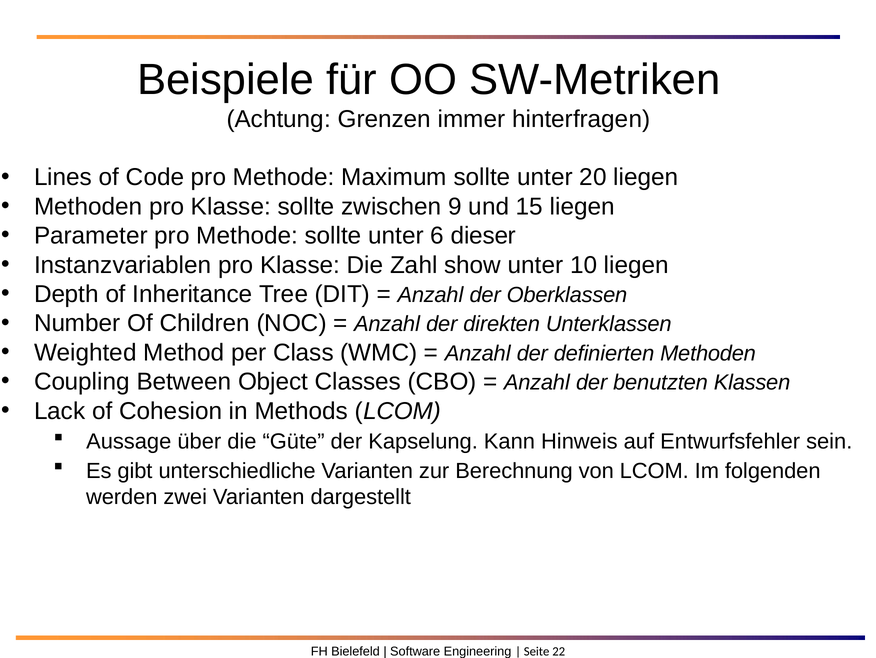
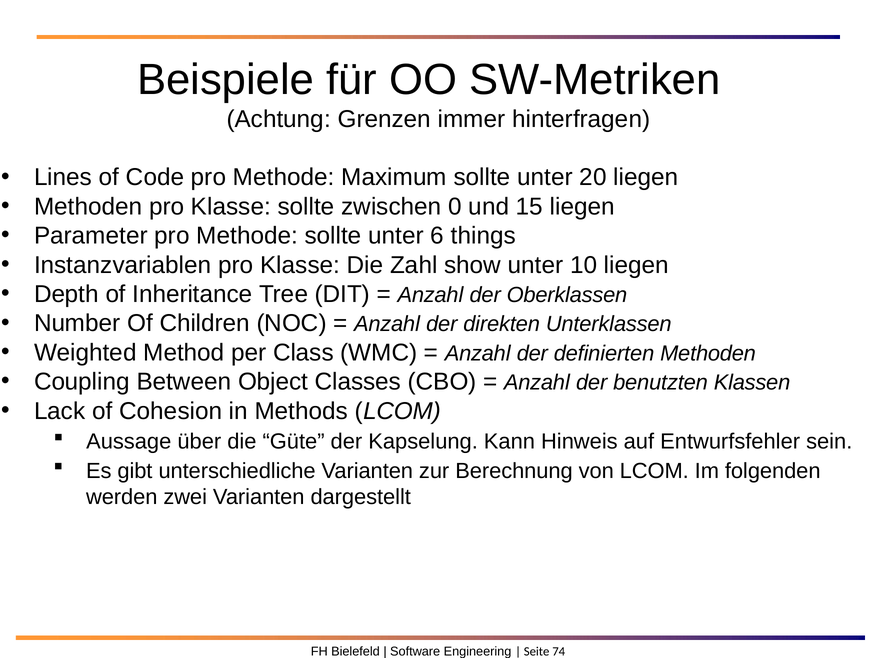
9: 9 -> 0 (455, 207)
dieser: dieser -> things (483, 236)
22: 22 -> 74 (559, 652)
